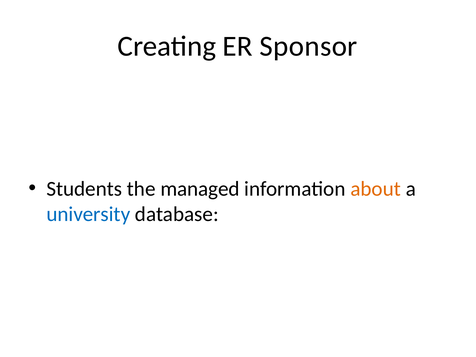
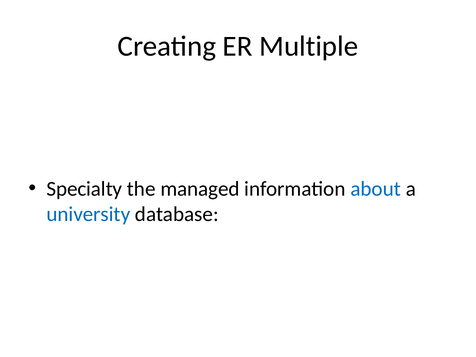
Sponsor: Sponsor -> Multiple (309, 46)
Students: Students -> Specialty (84, 189)
about colour: orange -> blue (376, 189)
